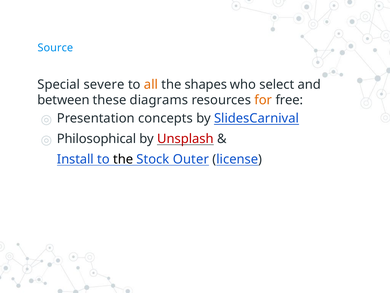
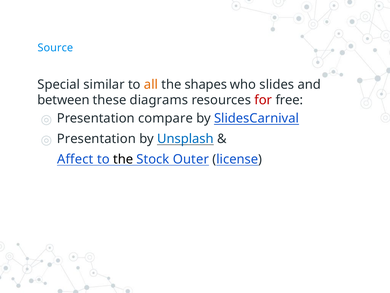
severe: severe -> similar (104, 84)
select: select -> slides (277, 84)
for colour: orange -> red (263, 100)
concepts: concepts -> compare (165, 118)
Philosophical: Philosophical -> Presentation (96, 139)
Unsplash colour: red -> blue (185, 139)
Install: Install -> Affect (75, 159)
